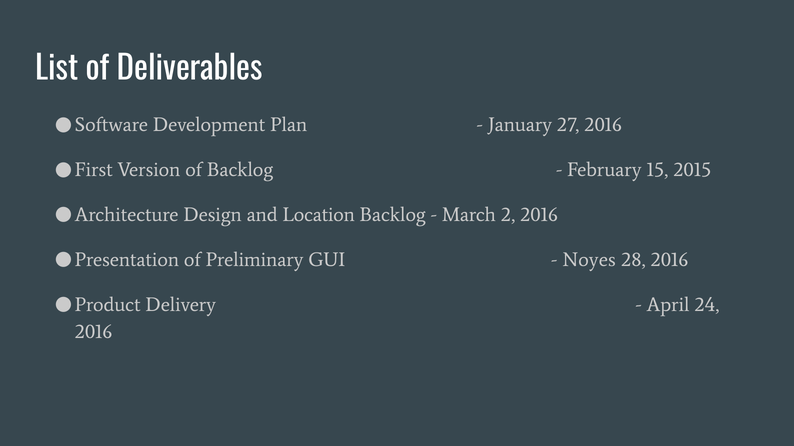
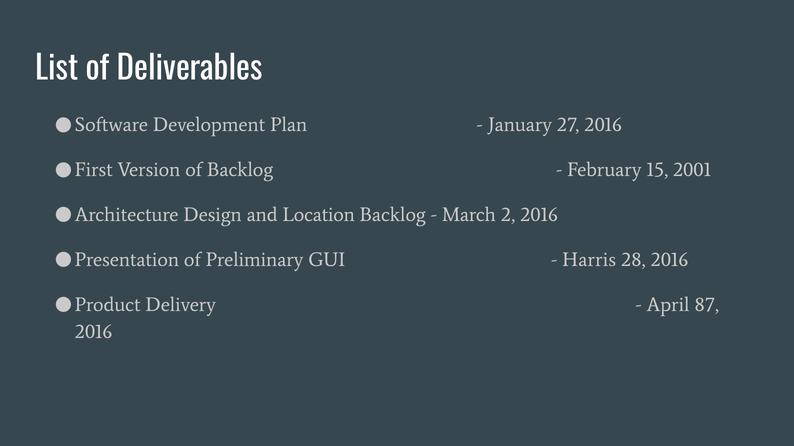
2015: 2015 -> 2001 (692, 170)
Noyes: Noyes -> Harris (589, 260)
24: 24 -> 87 (707, 305)
